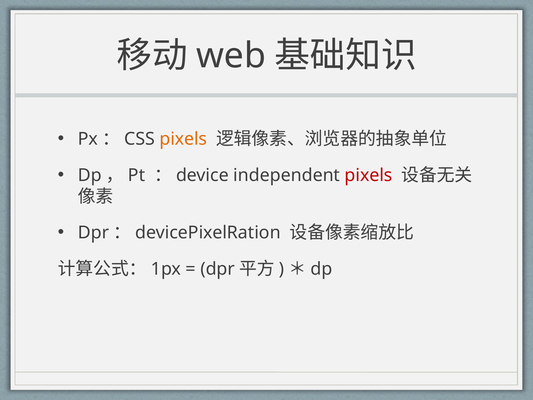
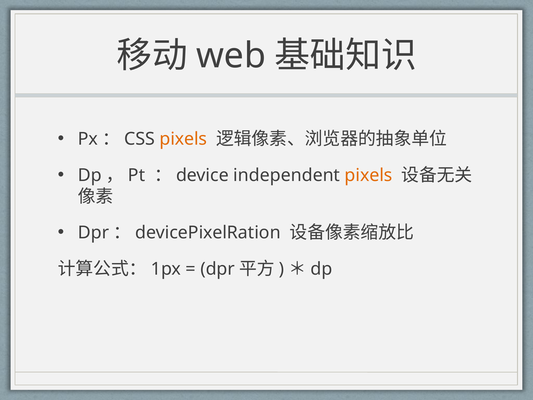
pixels colour: red -> orange (369, 175)
